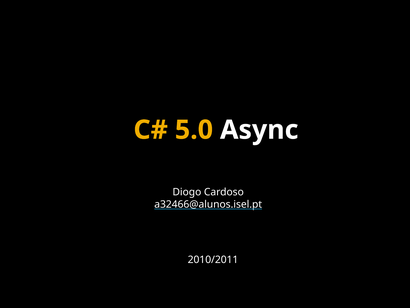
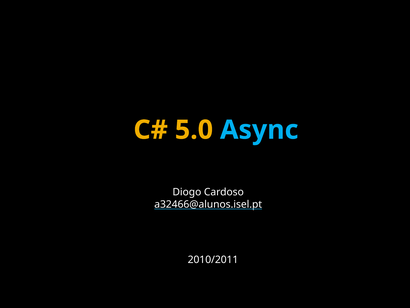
Async colour: white -> light blue (259, 130)
